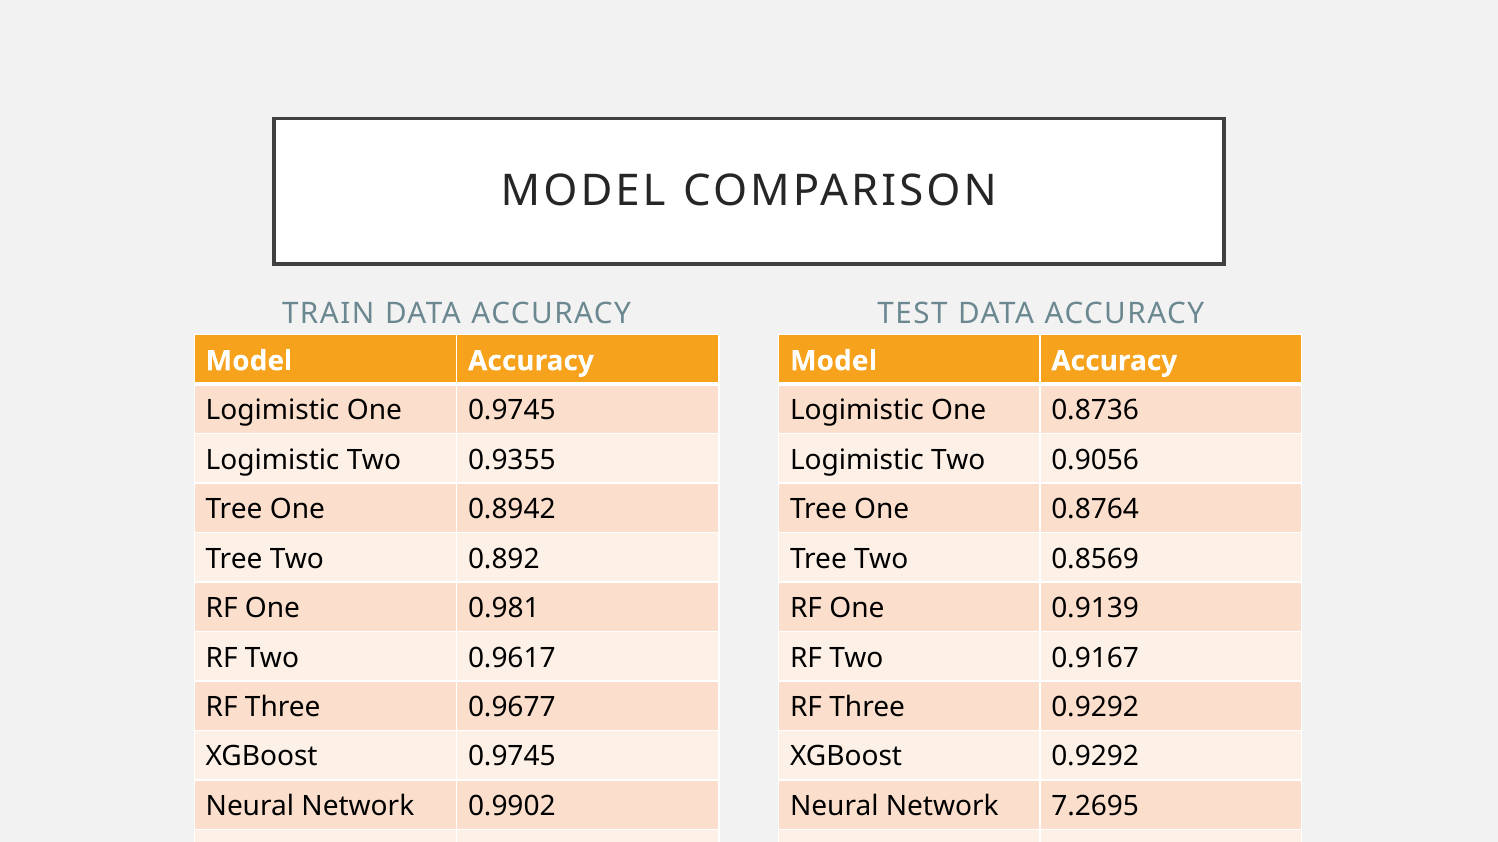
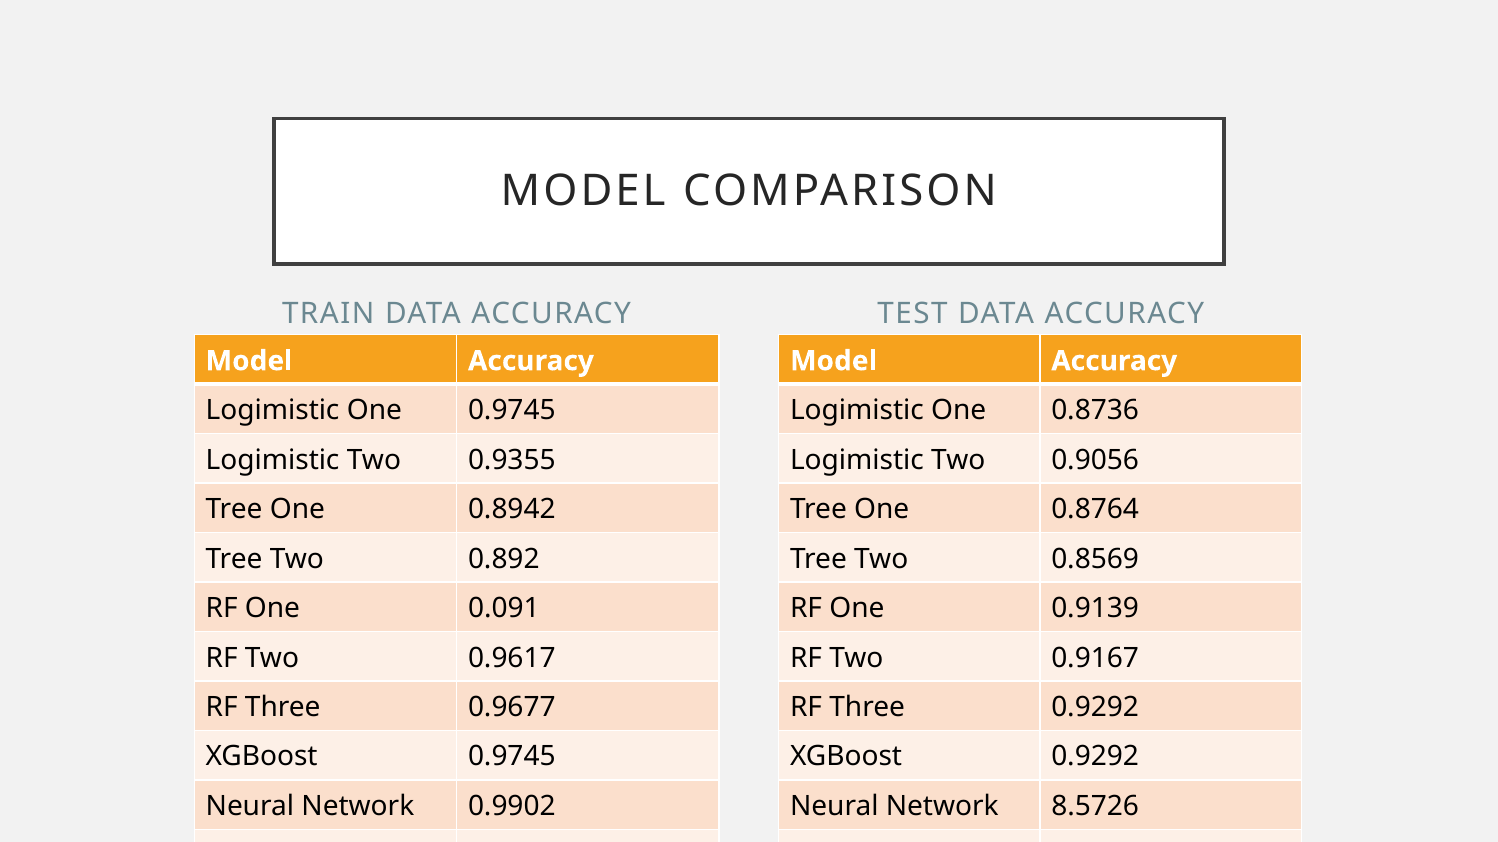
0.981: 0.981 -> 0.091 (504, 609)
7.2695: 7.2695 -> 8.5726 (1095, 807)
